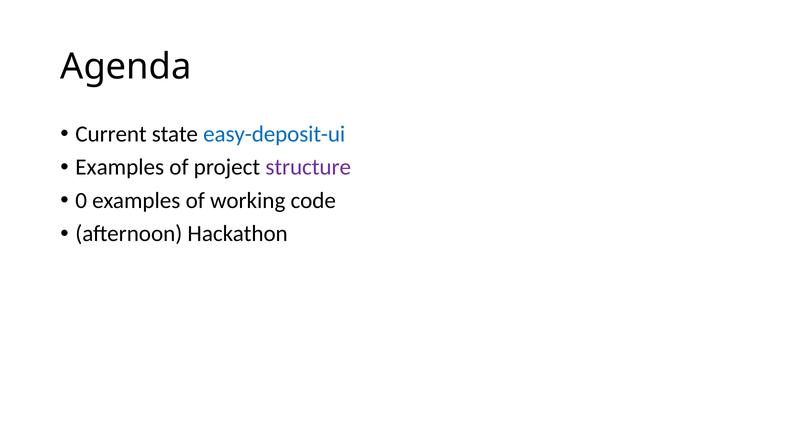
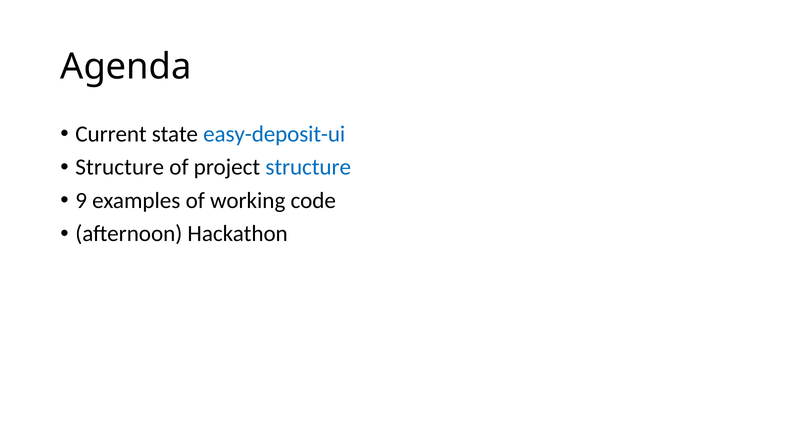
Examples: Examples -> Structure (120, 167)
structure colour: purple -> blue (308, 167)
0: 0 -> 9 (81, 201)
